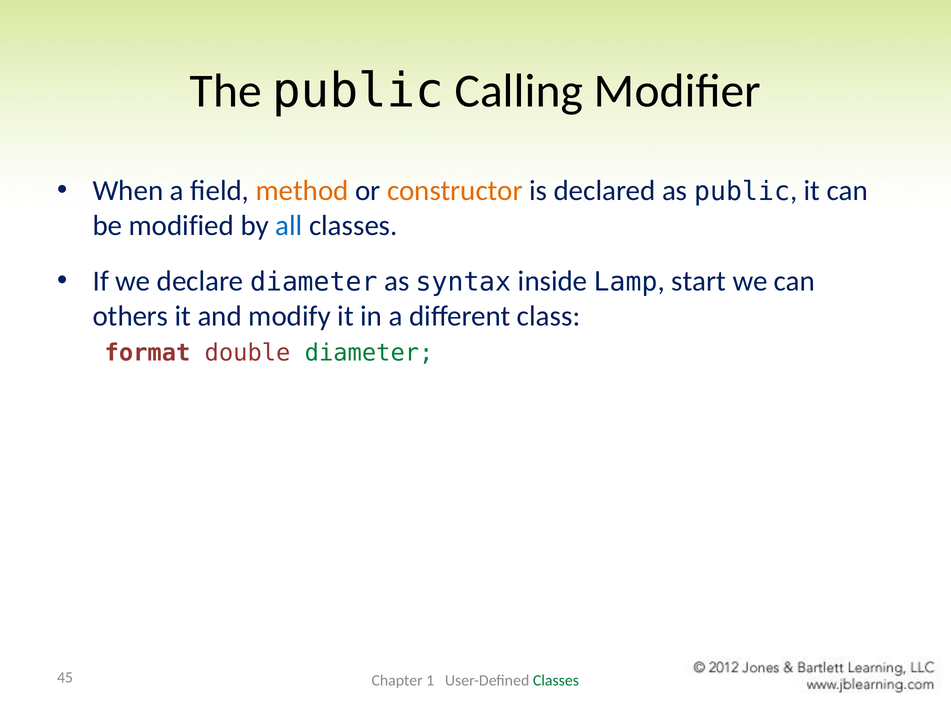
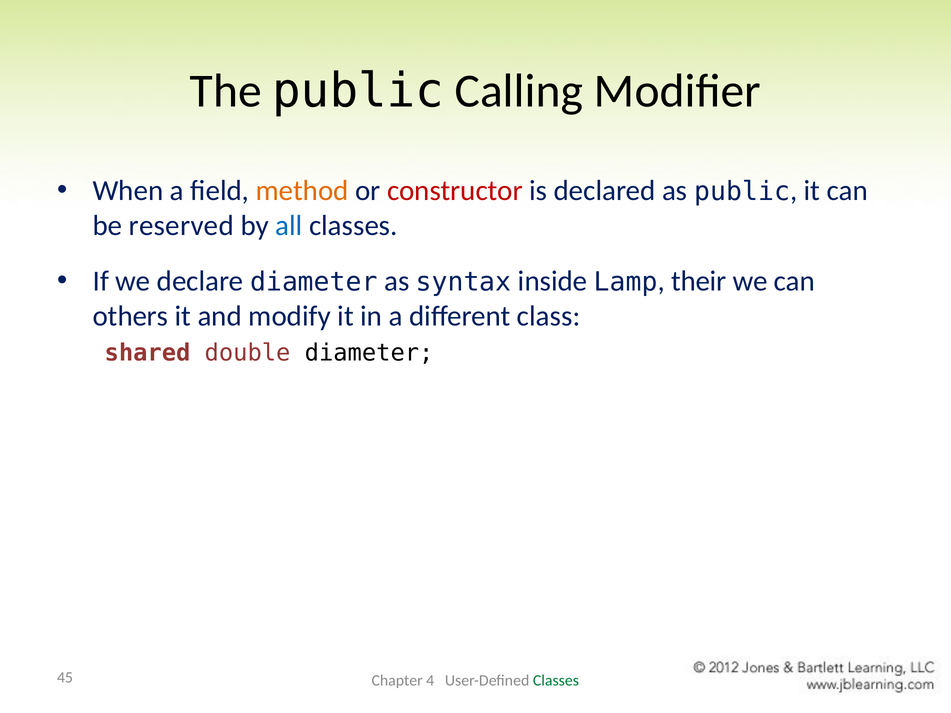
constructor colour: orange -> red (455, 191)
modified: modified -> reserved (181, 226)
start: start -> their (699, 281)
format: format -> shared (147, 353)
diameter colour: green -> black (369, 353)
1: 1 -> 4 (430, 681)
